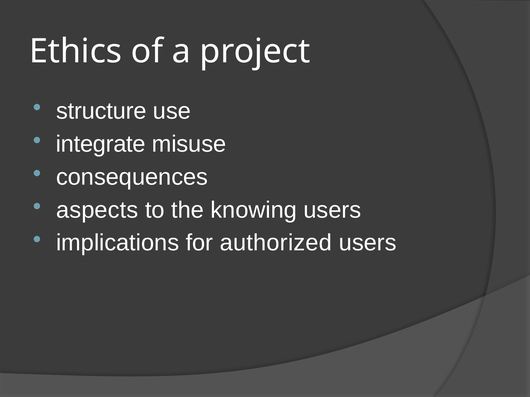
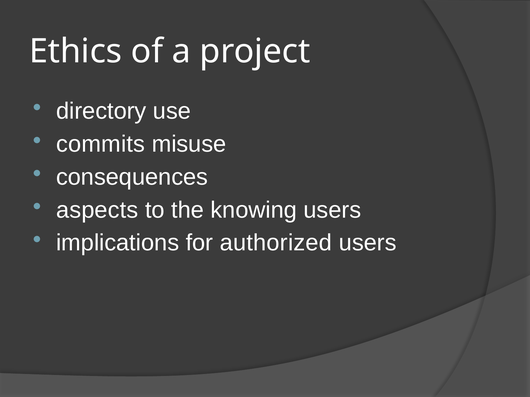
structure: structure -> directory (101, 111)
integrate: integrate -> commits (101, 144)
